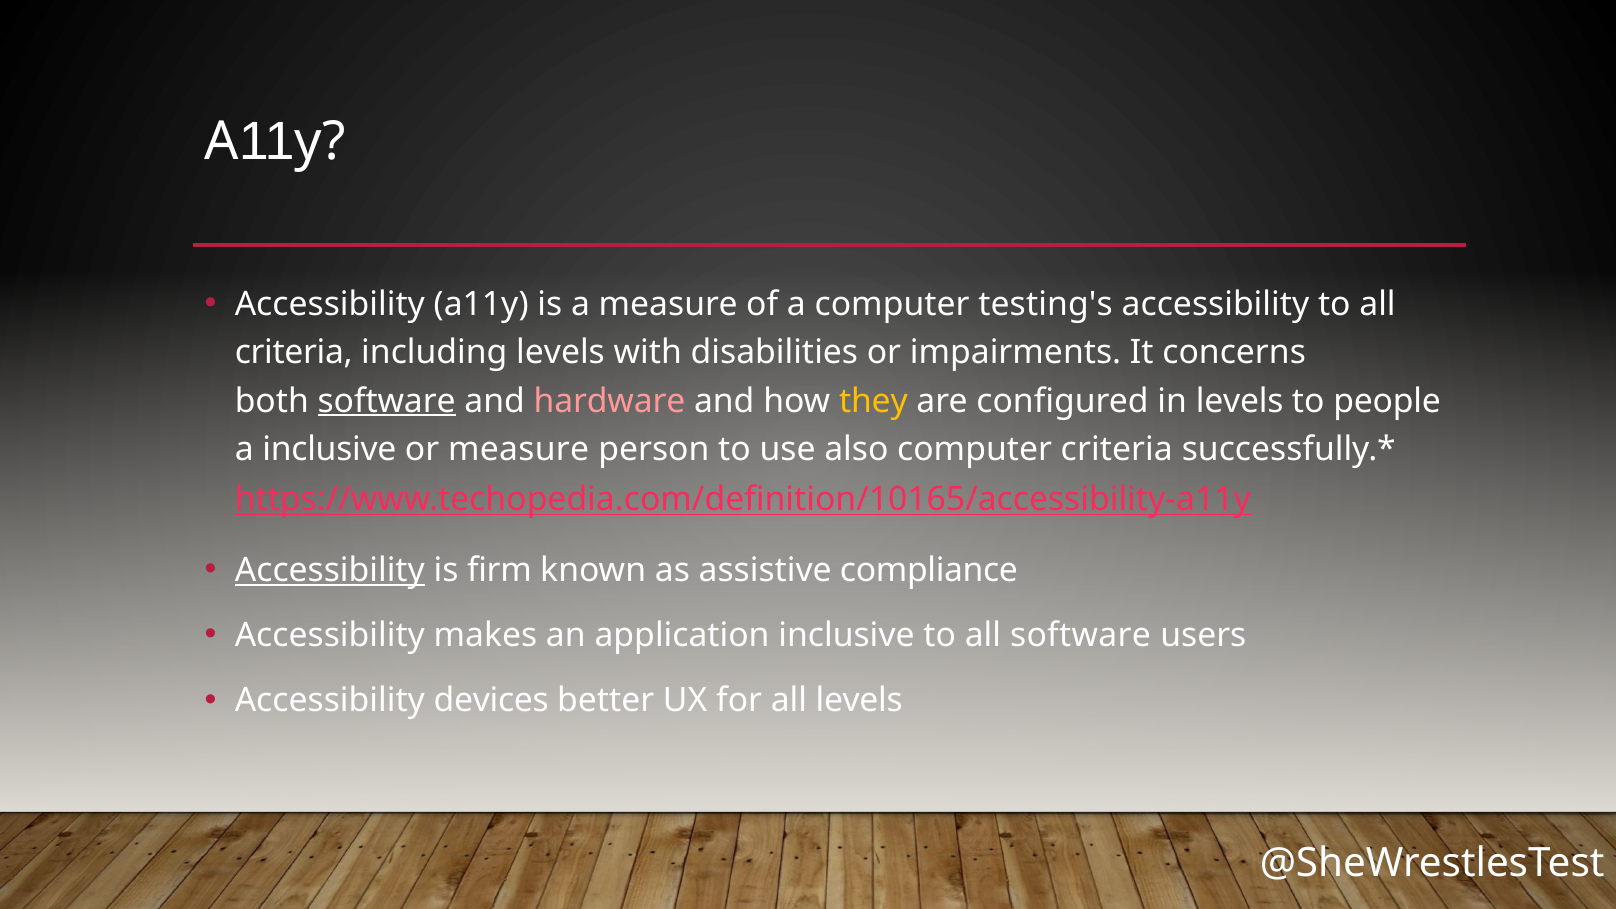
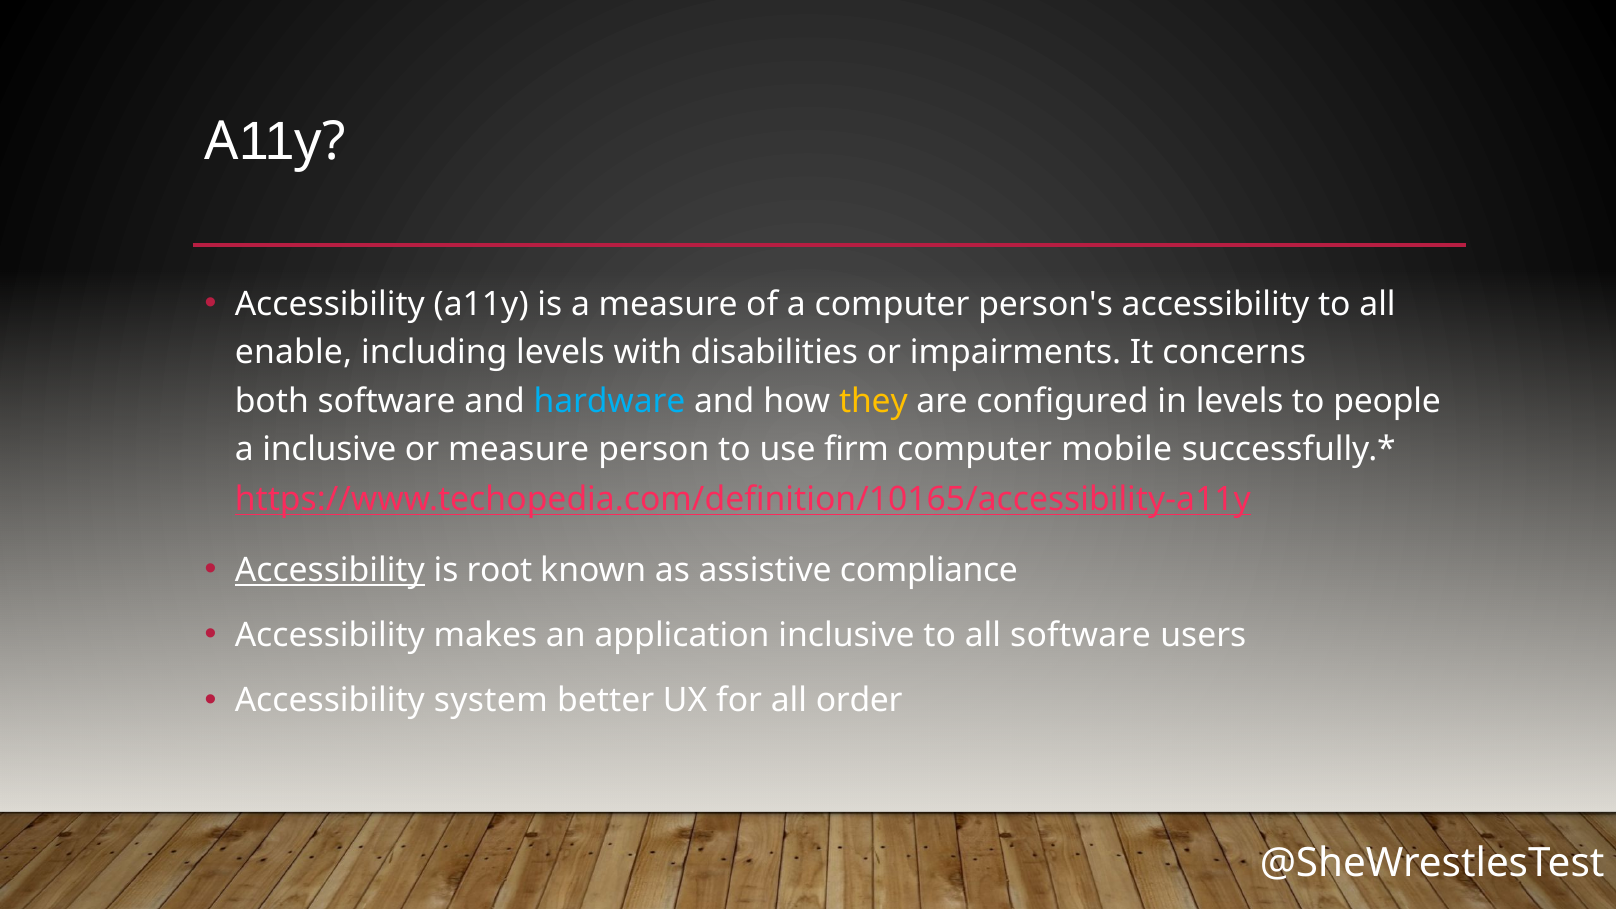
testing's: testing's -> person's (1046, 304)
criteria: criteria -> enable (293, 352)
software underline: present -> none (387, 401)
hardware colour: pink -> light blue (610, 401)
also: also -> firm (857, 449)
computer criteria: criteria -> mobile (1117, 449)
firm: firm -> root (499, 570)
devices: devices -> system (491, 701)
all levels: levels -> order (859, 701)
